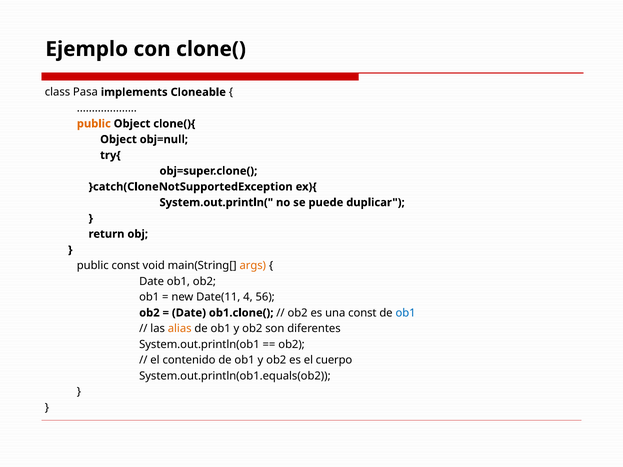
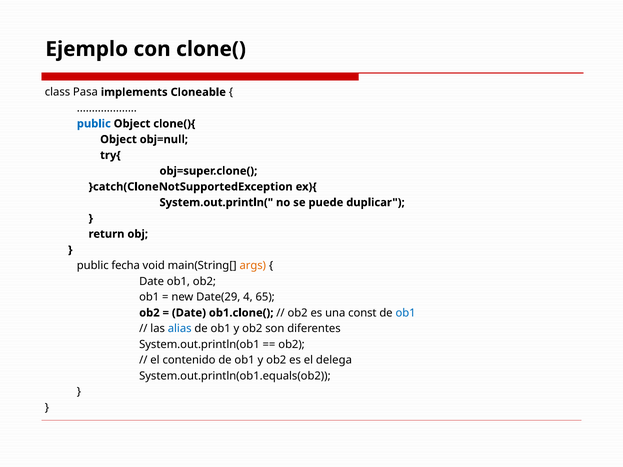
public colour: orange -> blue (94, 124)
public const: const -> fecha (126, 266)
Date(11: Date(11 -> Date(29 (218, 297)
56: 56 -> 65 (265, 297)
alias colour: orange -> blue (180, 329)
cuerpo: cuerpo -> delega (334, 360)
